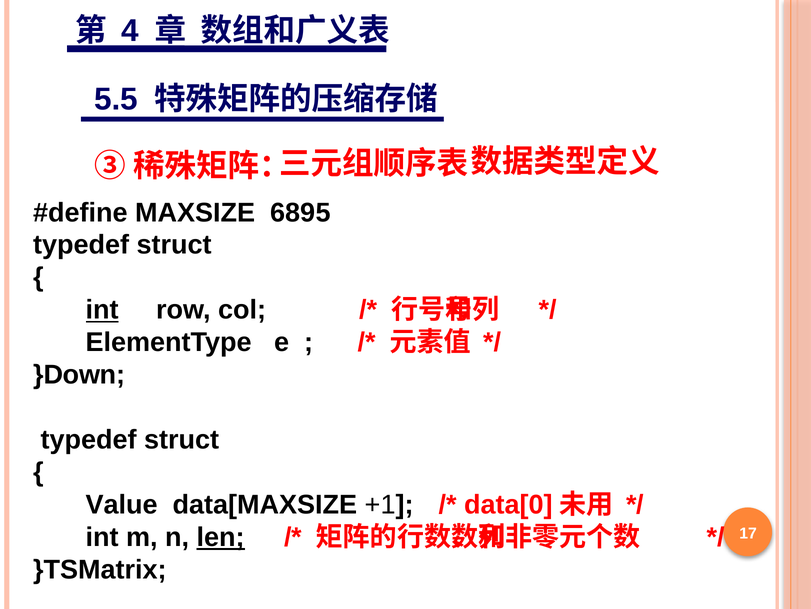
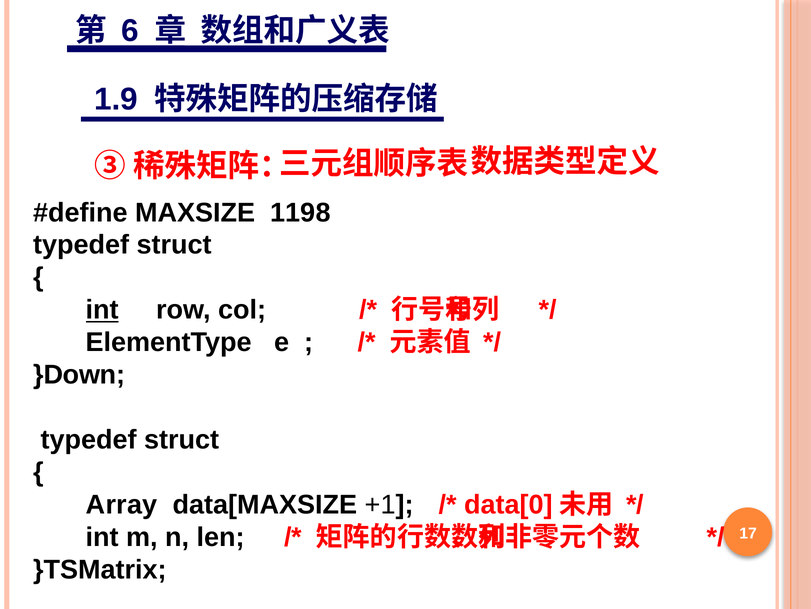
4: 4 -> 6 (130, 31)
5.5: 5.5 -> 1.9 (116, 99)
6895: 6895 -> 1198 (300, 212)
Value: Value -> Array (122, 504)
len underline: present -> none (221, 537)
